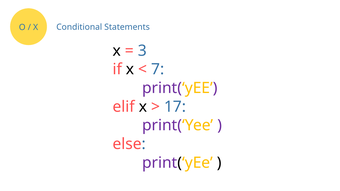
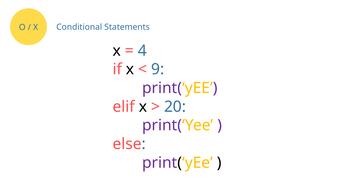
3: 3 -> 4 (142, 51)
7: 7 -> 9 (158, 69)
17: 17 -> 20 (175, 107)
